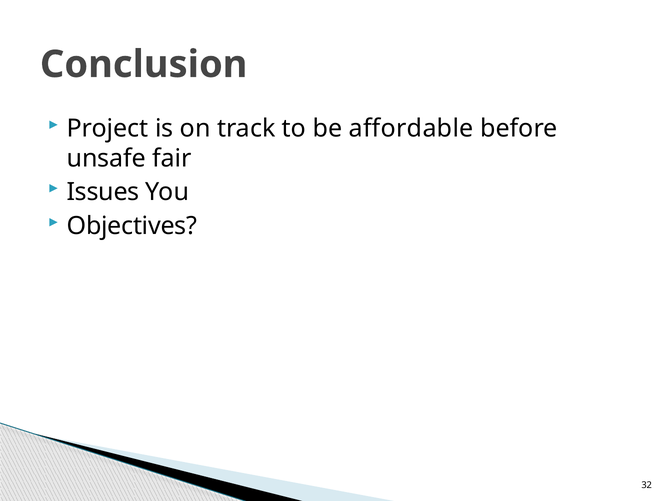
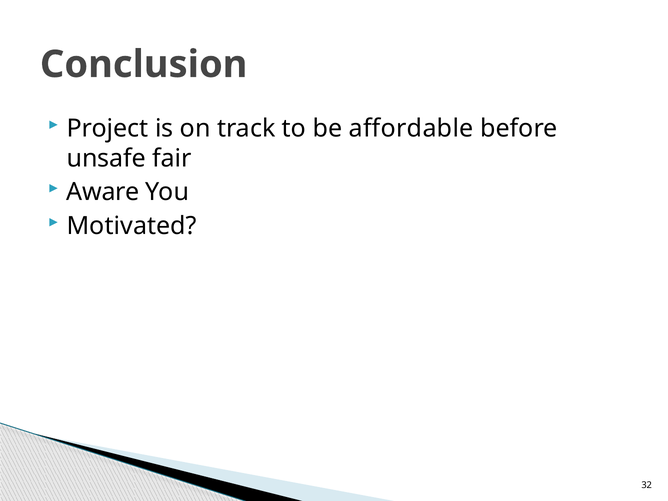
Issues: Issues -> Aware (103, 192)
Objectives: Objectives -> Motivated (132, 226)
